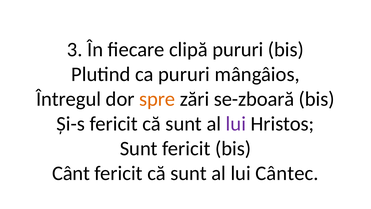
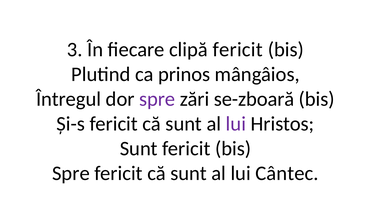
clipă pururi: pururi -> fericit (238, 50)
ca pururi: pururi -> prinos (184, 74)
spre colour: orange -> purple (157, 99)
Cânt: Cânt -> Spre (71, 173)
